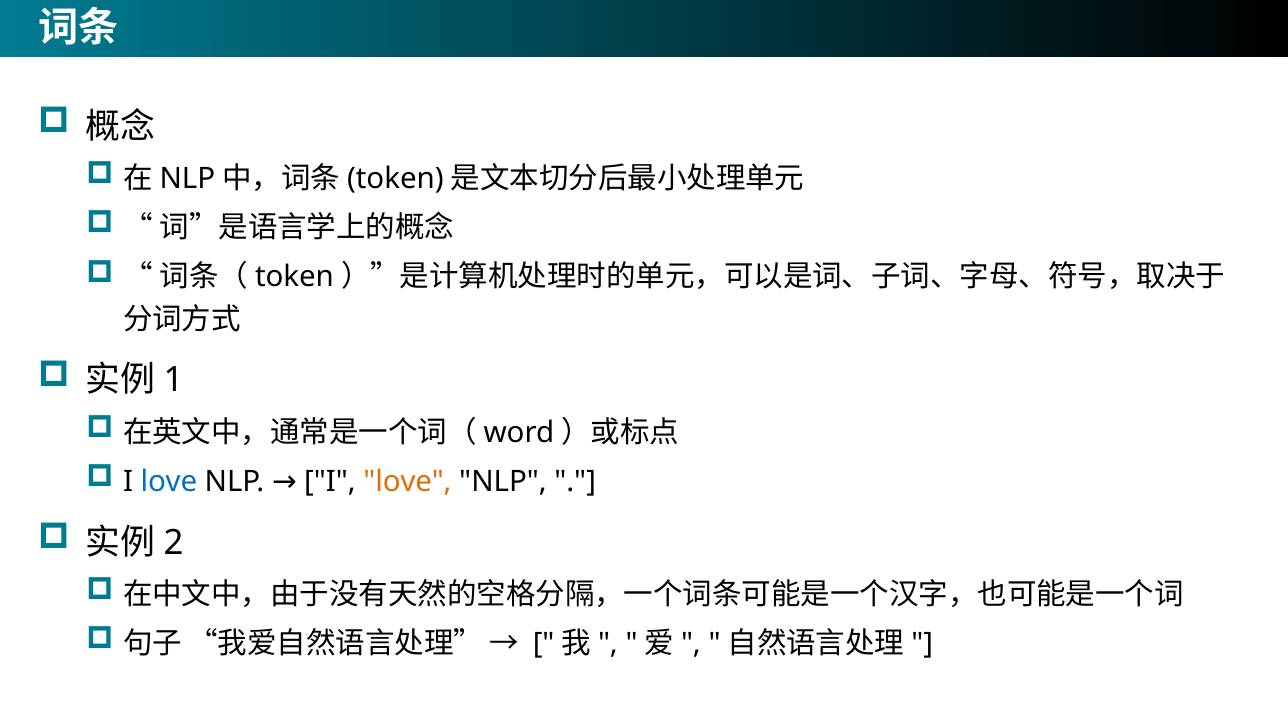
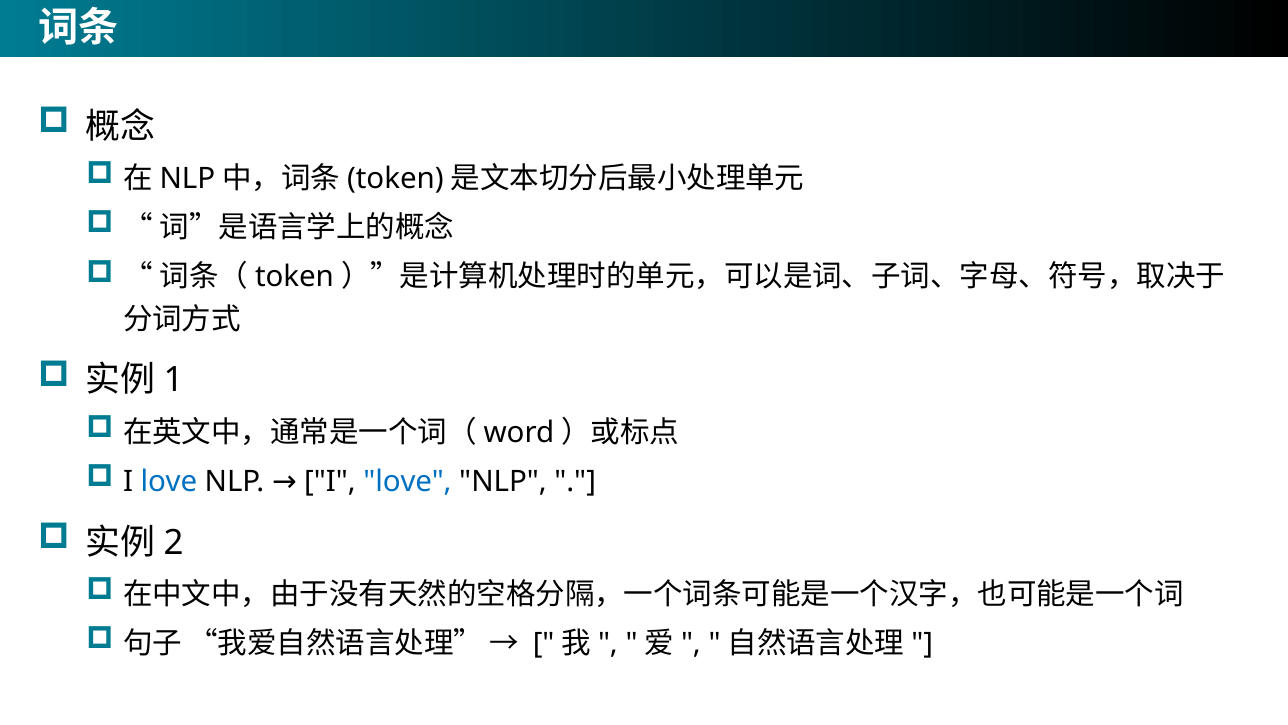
love colour: orange -> blue (408, 481)
